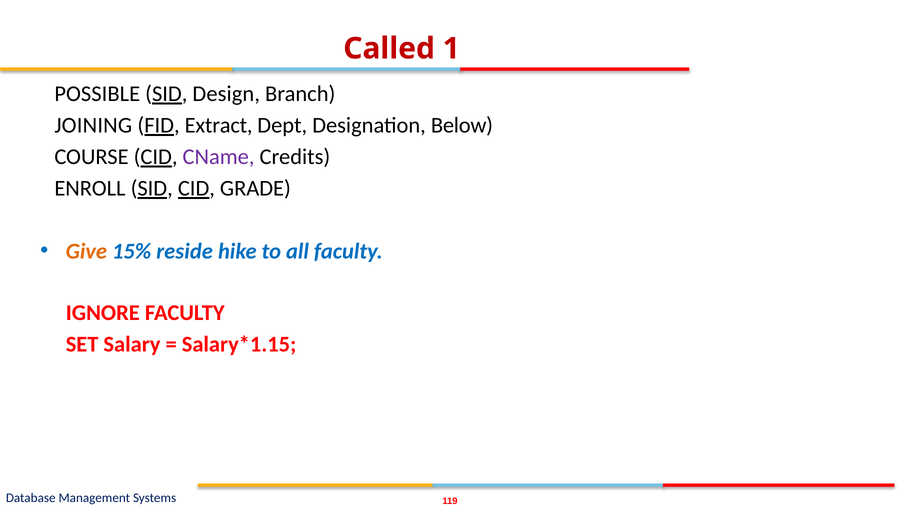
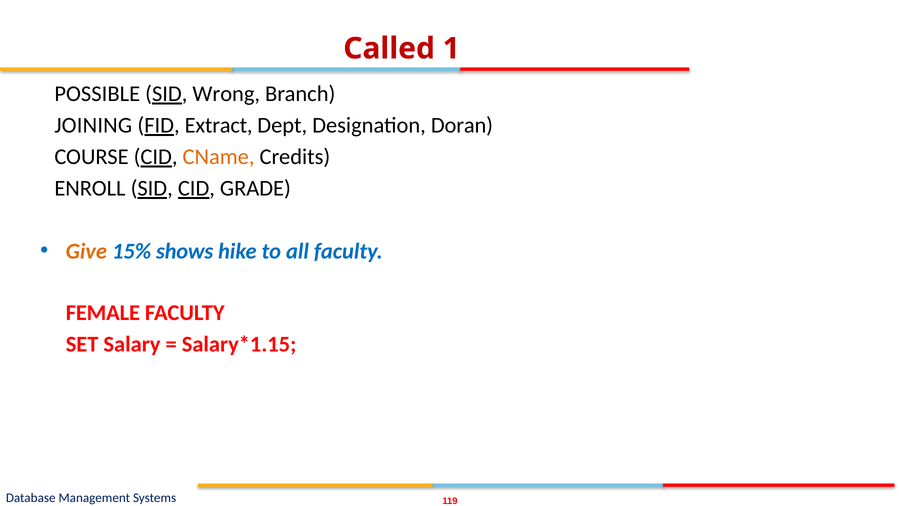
Design: Design -> Wrong (226, 94)
Below: Below -> Doran (462, 125)
CName colour: purple -> orange (219, 157)
reside: reside -> shows (185, 251)
IGNORE: IGNORE -> FEMALE (103, 313)
